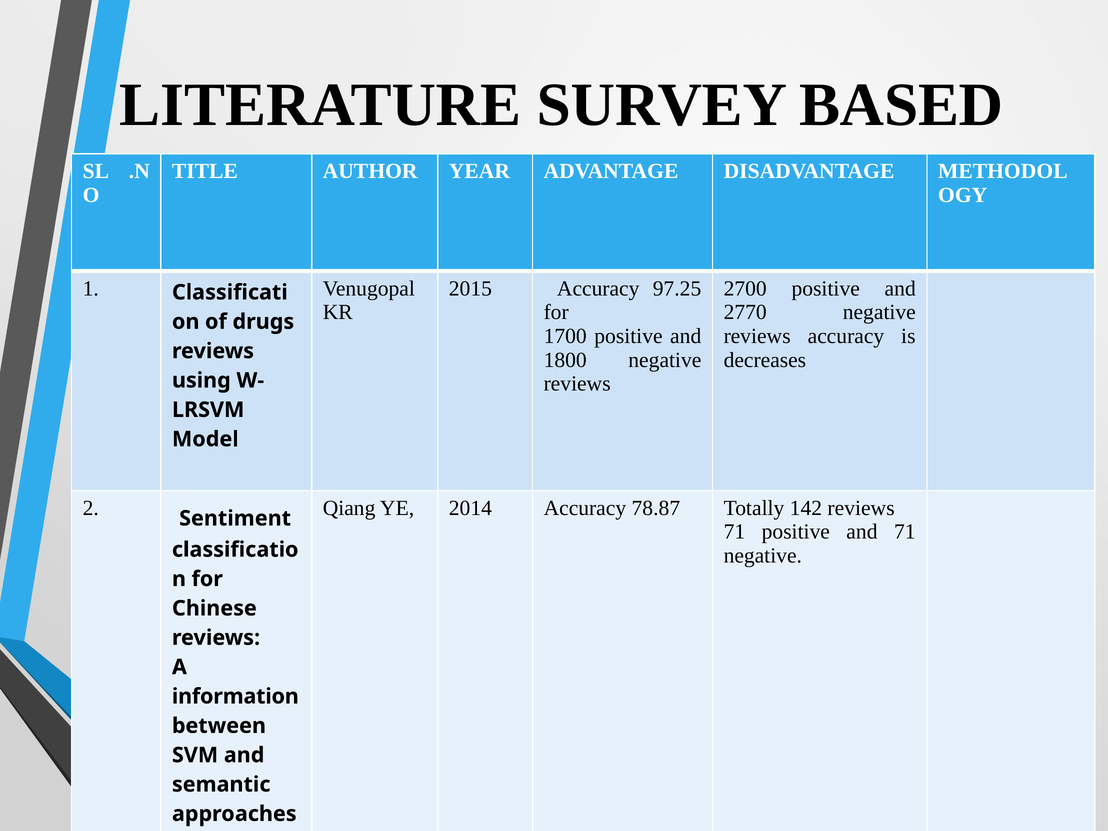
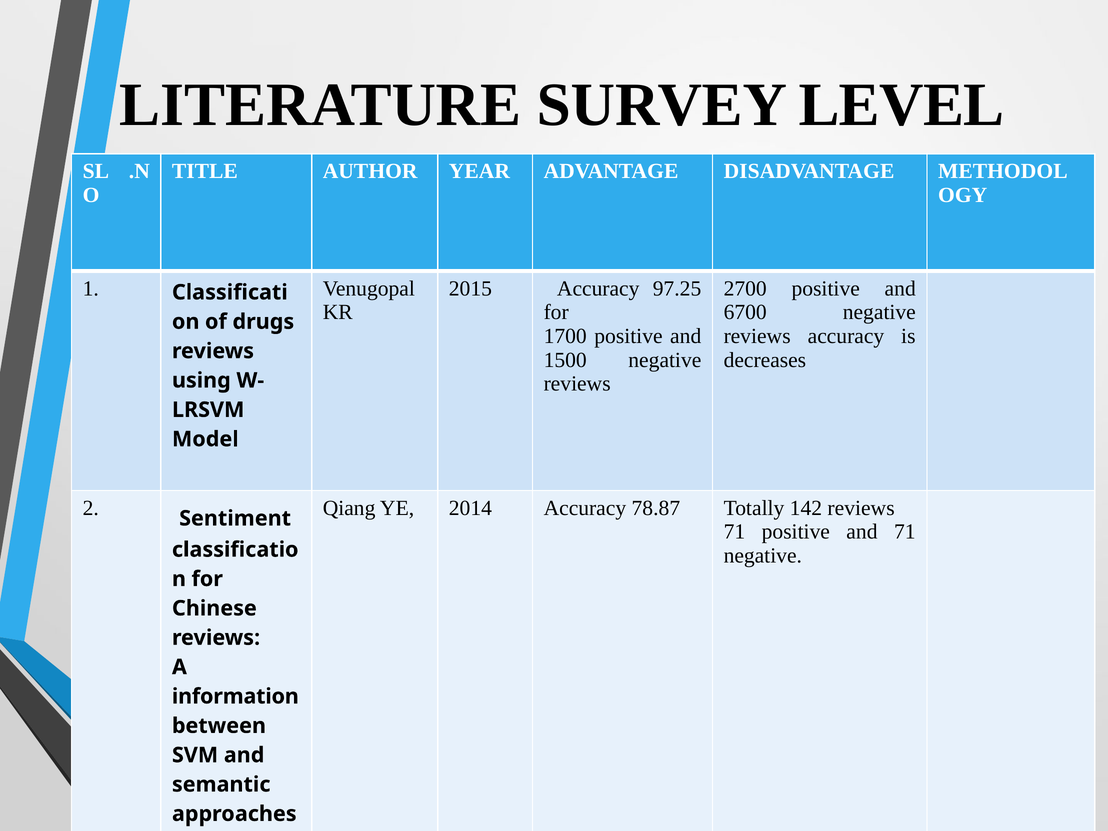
BASED: BASED -> LEVEL (902, 105)
2770: 2770 -> 6700 (745, 312)
1800: 1800 -> 1500 (565, 360)
